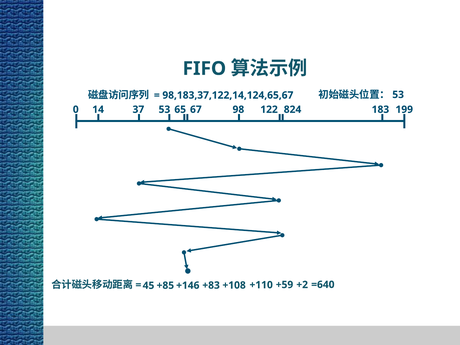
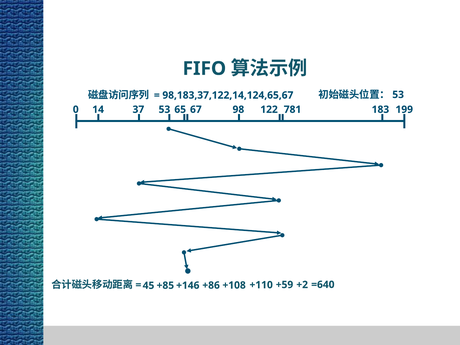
824: 824 -> 781 (293, 109)
+83: +83 -> +86 (211, 285)
